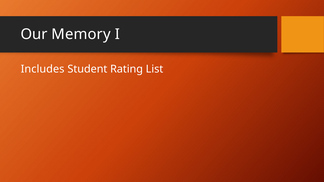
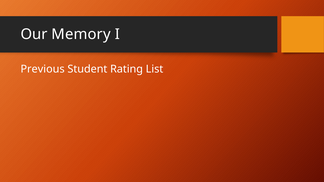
Includes: Includes -> Previous (43, 69)
